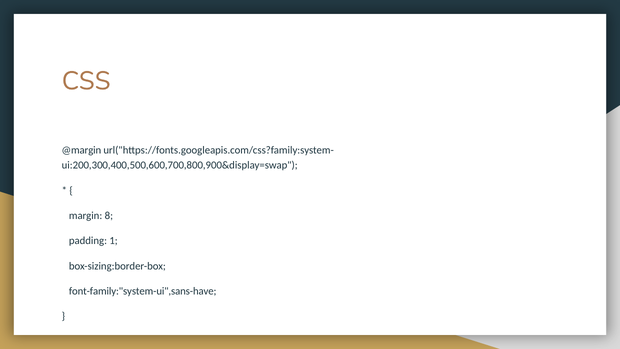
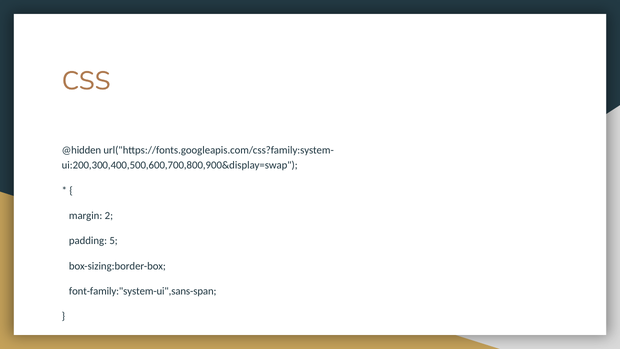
@margin: @margin -> @hidden (81, 150)
8: 8 -> 2 (109, 215)
1: 1 -> 5 (114, 241)
font-family:"system-ui",sans-have: font-family:"system-ui",sans-have -> font-family:"system-ui",sans-span (143, 291)
